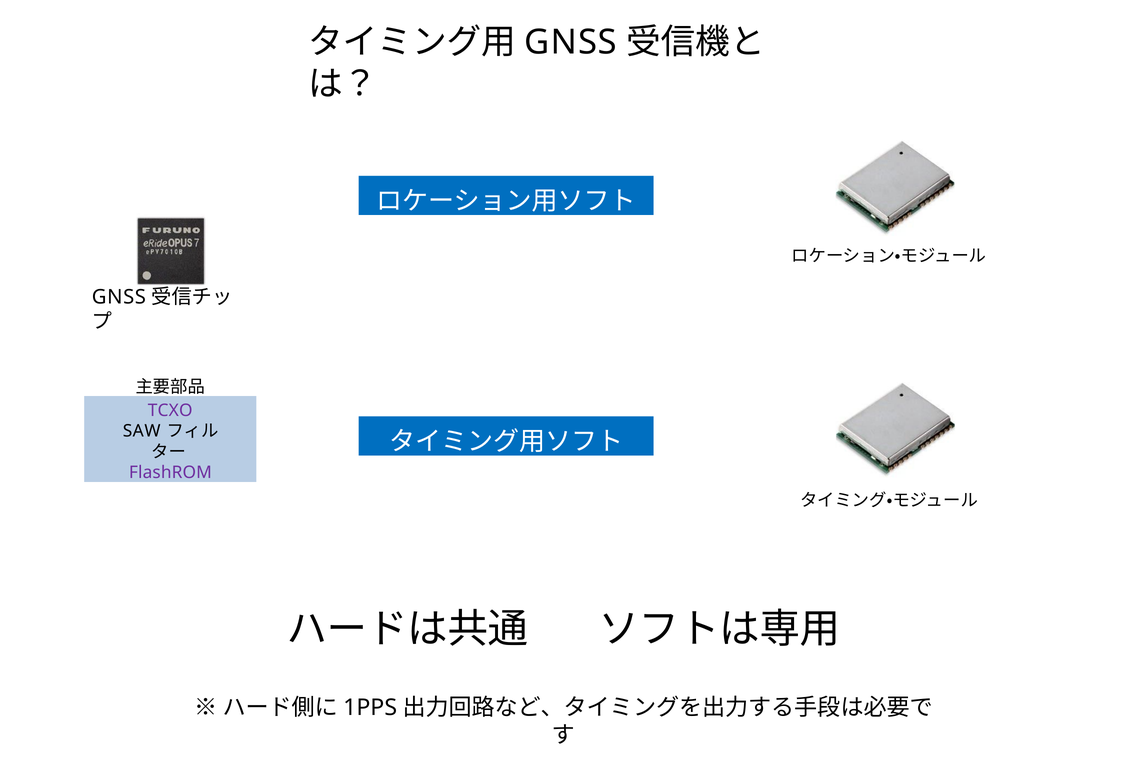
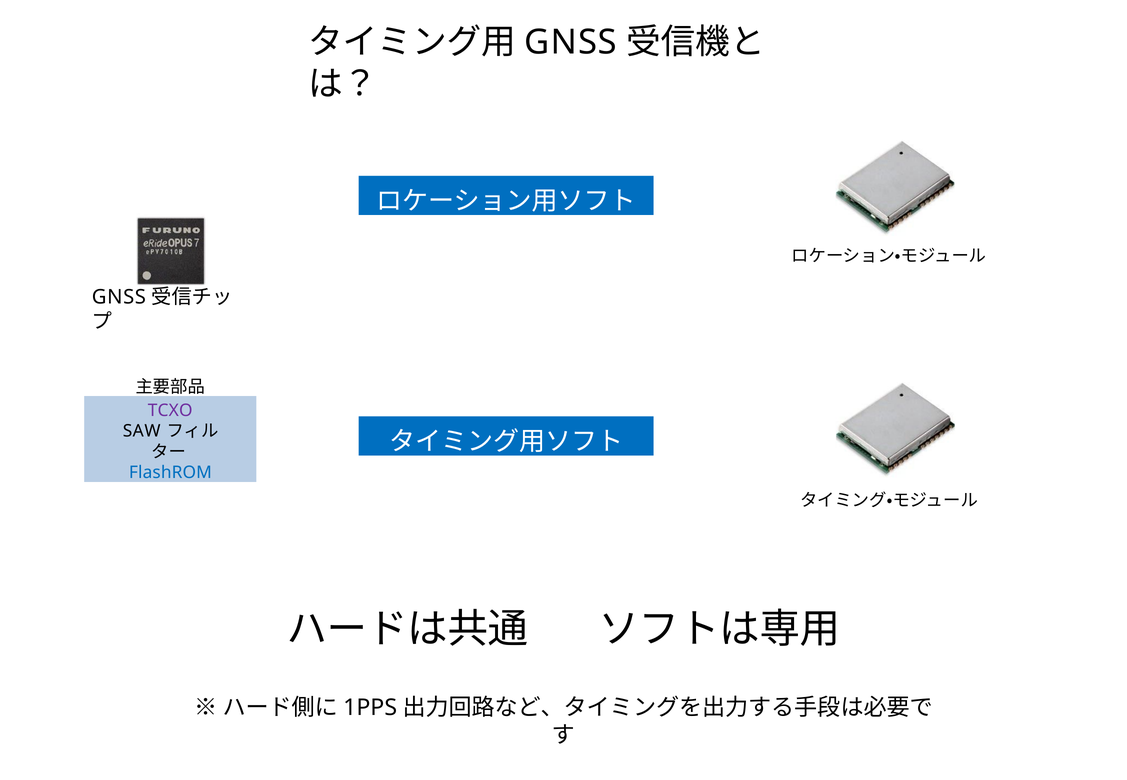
FlashROM colour: purple -> blue (170, 473)
